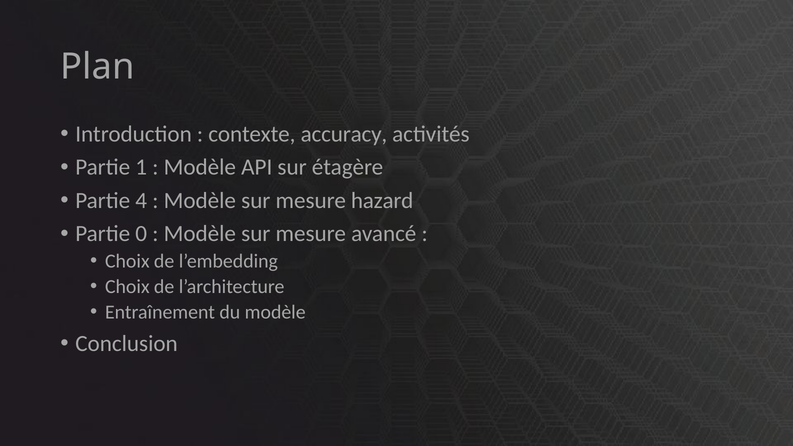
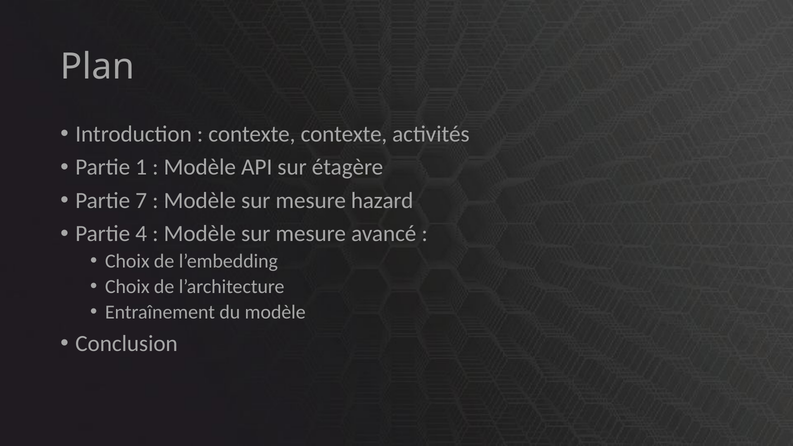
contexte accuracy: accuracy -> contexte (344, 134)
4: 4 -> 7 (141, 201)
0: 0 -> 4 (141, 234)
